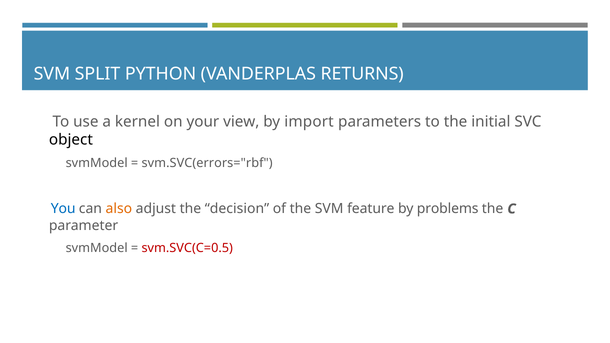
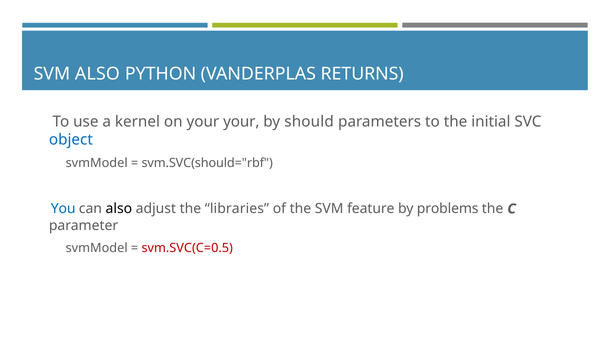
SVM SPLIT: SPLIT -> ALSO (97, 74)
your view: view -> your (241, 122)
import: import -> should (309, 122)
object colour: black -> blue (71, 140)
svm.SVC(errors="rbf: svm.SVC(errors="rbf -> svm.SVC(should="rbf (207, 163)
also colour: orange -> black (119, 209)
decision: decision -> libraries (237, 209)
